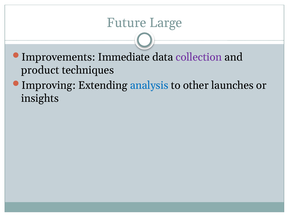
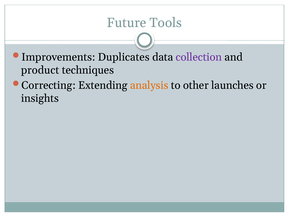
Large: Large -> Tools (166, 23)
Immediate: Immediate -> Duplicates (124, 57)
Improving: Improving -> Correcting (49, 85)
analysis colour: blue -> orange (149, 85)
